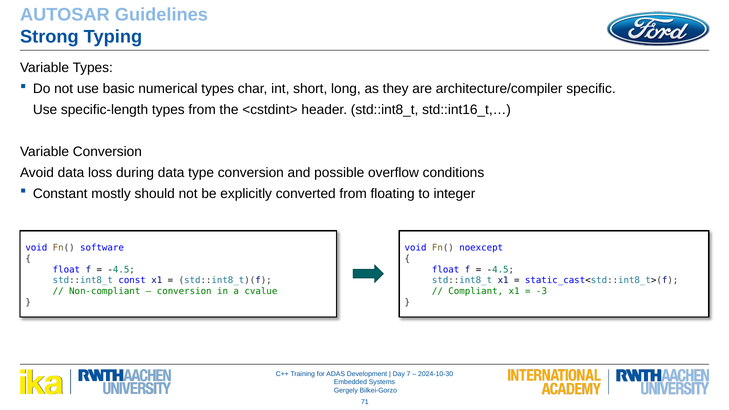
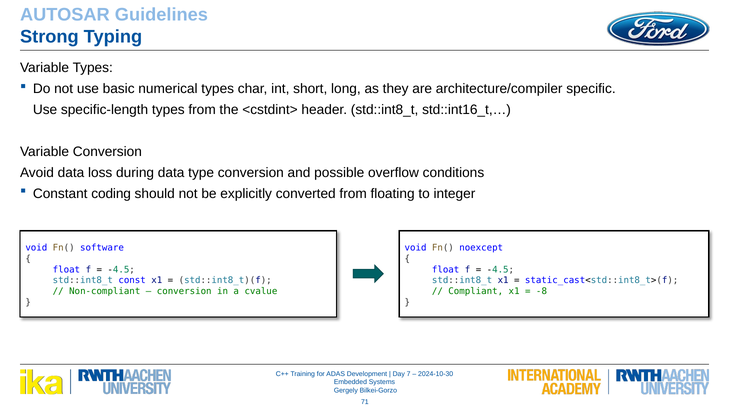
mostly: mostly -> coding (111, 194)
-3: -3 -> -8 (541, 291)
